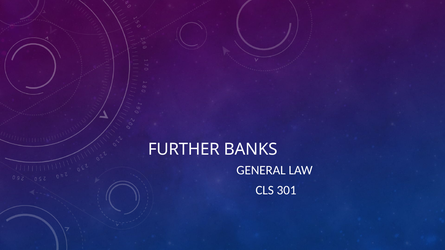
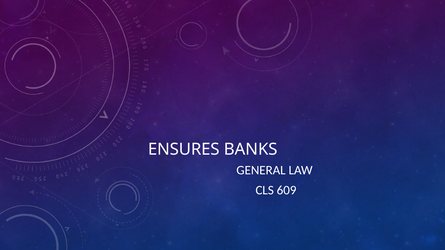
FURTHER: FURTHER -> ENSURES (184, 150)
301: 301 -> 609 (287, 191)
